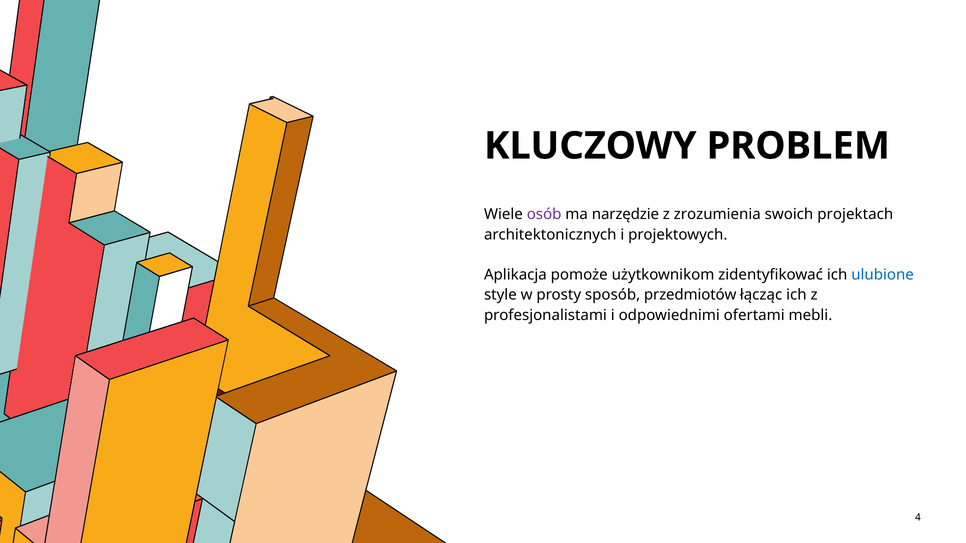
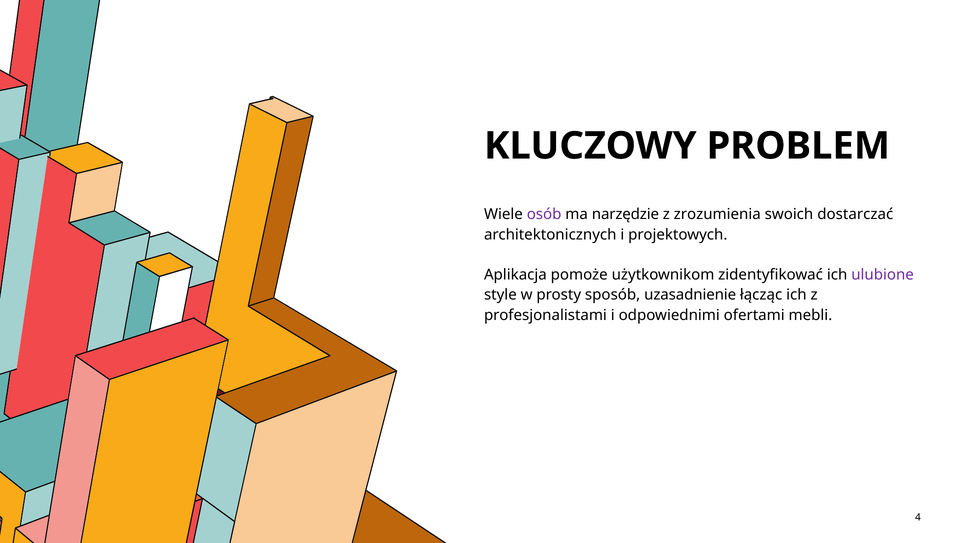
projektach: projektach -> dostarczać (855, 215)
ulubione colour: blue -> purple (883, 275)
przedmiotów: przedmiotów -> uzasadnienie (690, 295)
